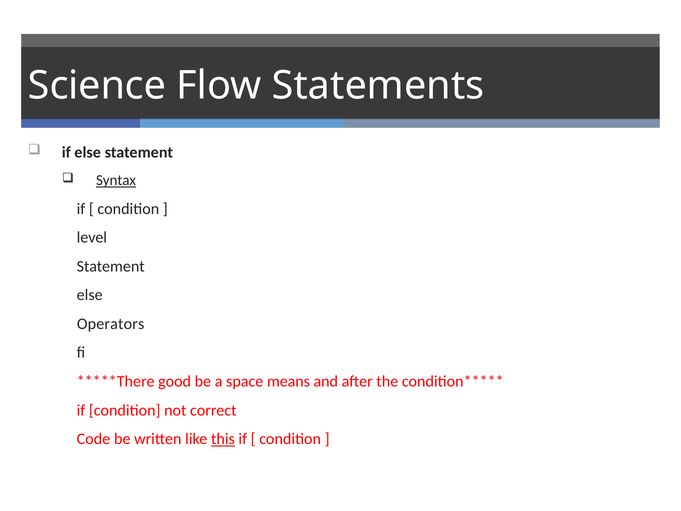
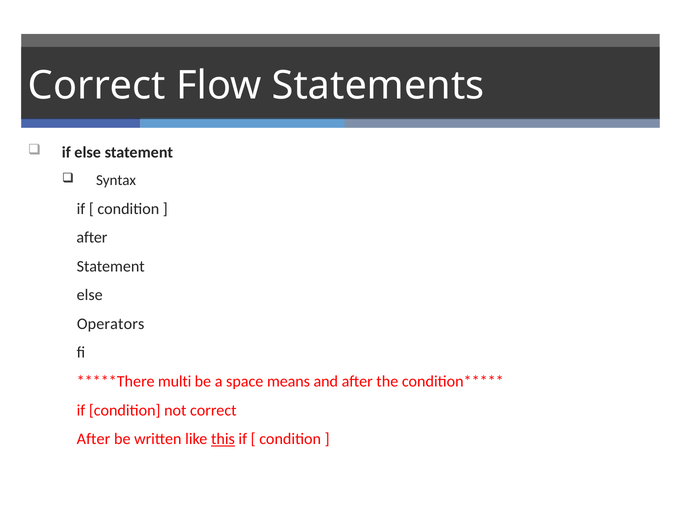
Science: Science -> Correct (97, 86)
Syntax underline: present -> none (116, 180)
level: level -> after (92, 237)
good: good -> multi (175, 381)
Code: Code -> After (94, 439)
